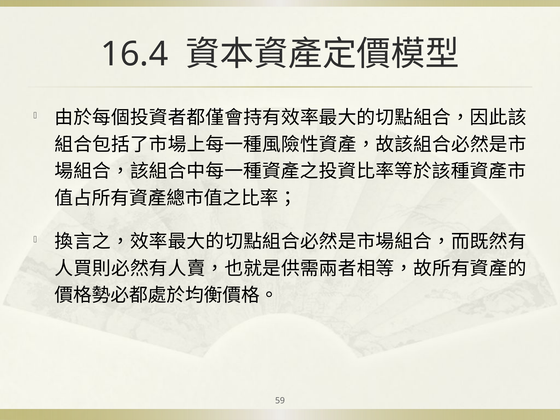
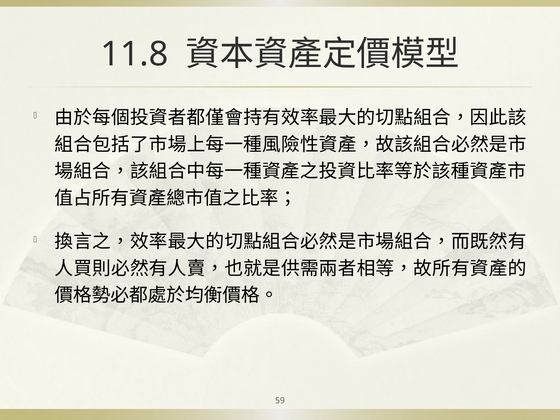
16.4: 16.4 -> 11.8 (134, 54)
